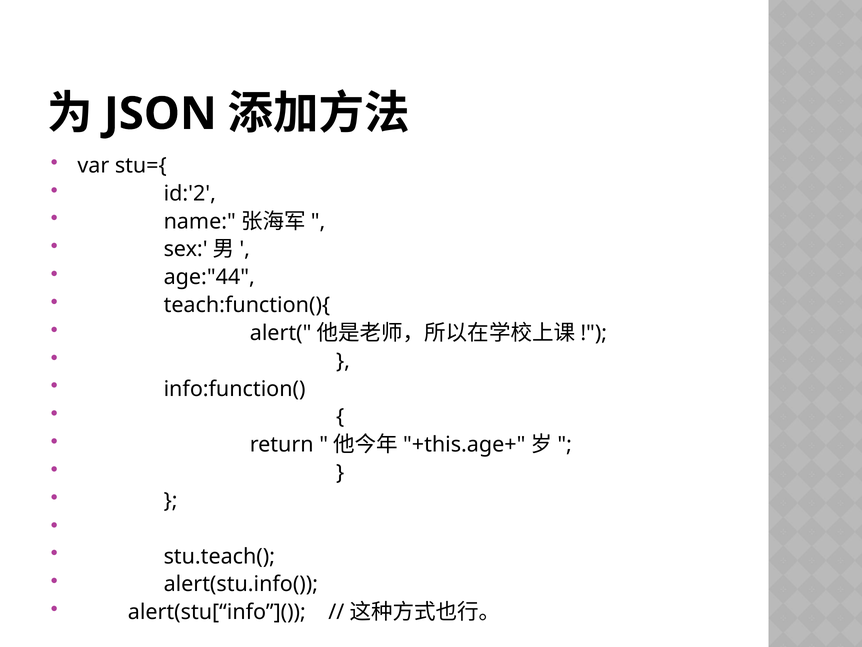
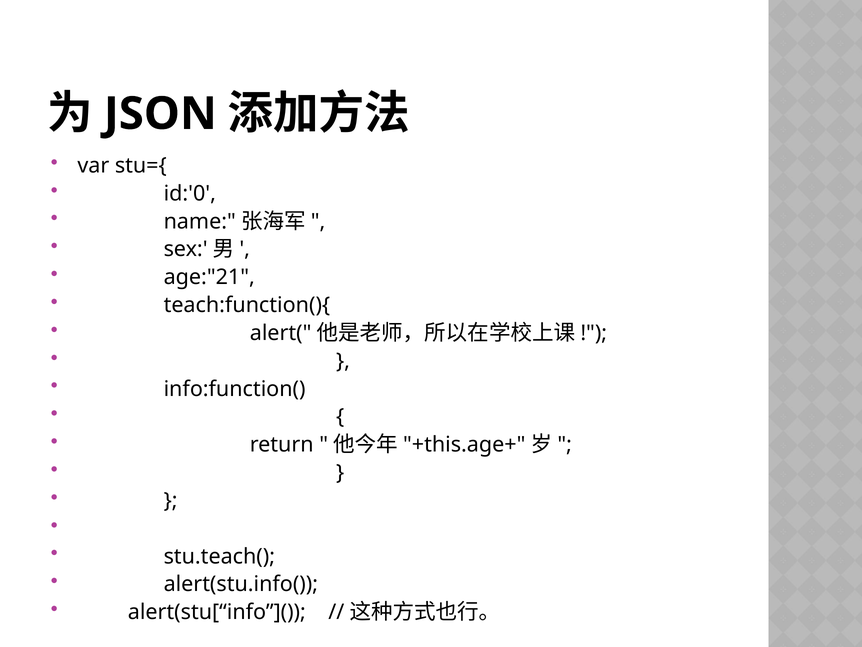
id:'2: id:'2 -> id:'0 (190, 193)
age:"44: age:"44 -> age:"21 (209, 277)
